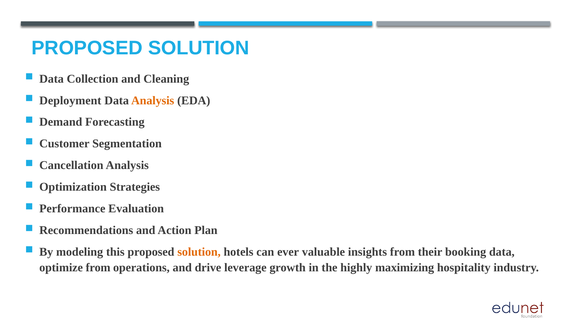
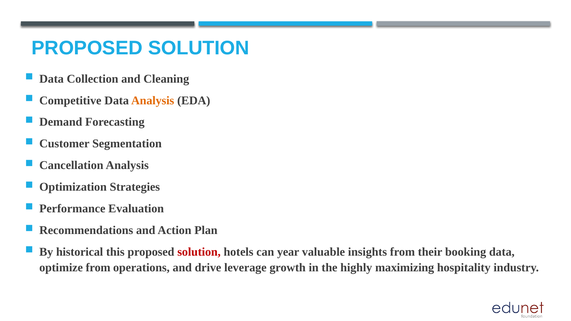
Deployment: Deployment -> Competitive (70, 100)
modeling: modeling -> historical (80, 252)
solution colour: orange -> red (199, 252)
ever: ever -> year (288, 252)
